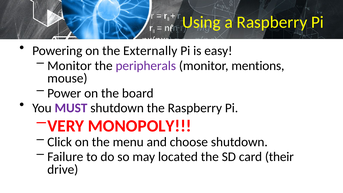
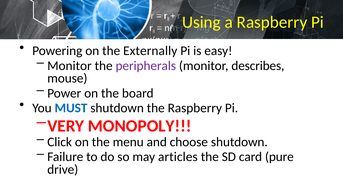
mentions: mentions -> describes (258, 66)
MUST colour: purple -> blue (71, 108)
located: located -> articles (178, 157)
their: their -> pure (279, 157)
